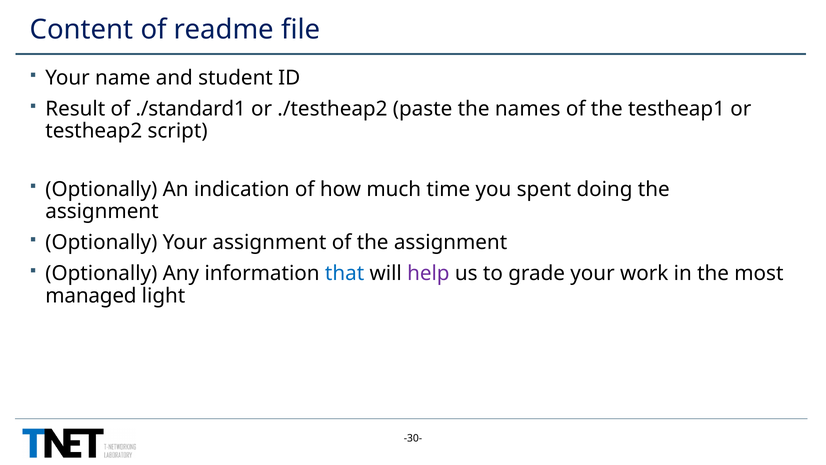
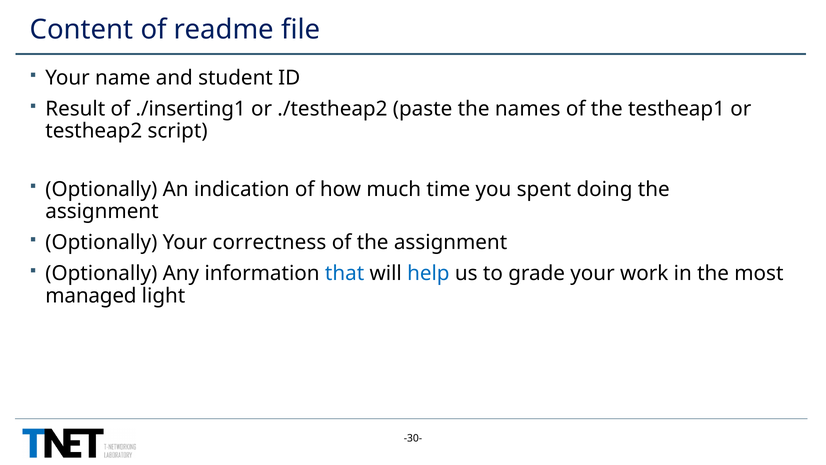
./standard1: ./standard1 -> ./inserting1 (191, 109)
Your assignment: assignment -> correctness (269, 242)
help colour: purple -> blue (428, 273)
